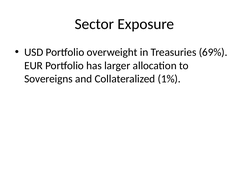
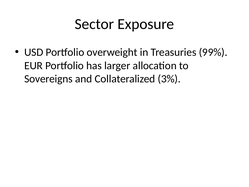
69%: 69% -> 99% (213, 52)
1%: 1% -> 3% (169, 79)
